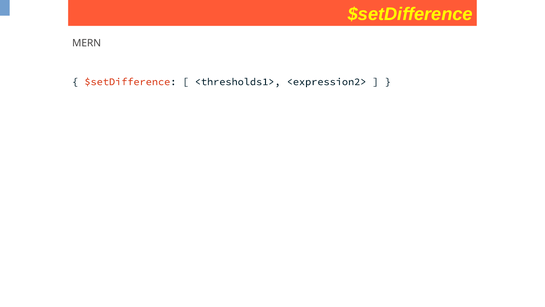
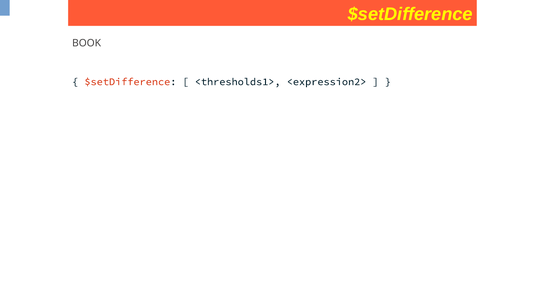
MERN: MERN -> BOOK (87, 43)
